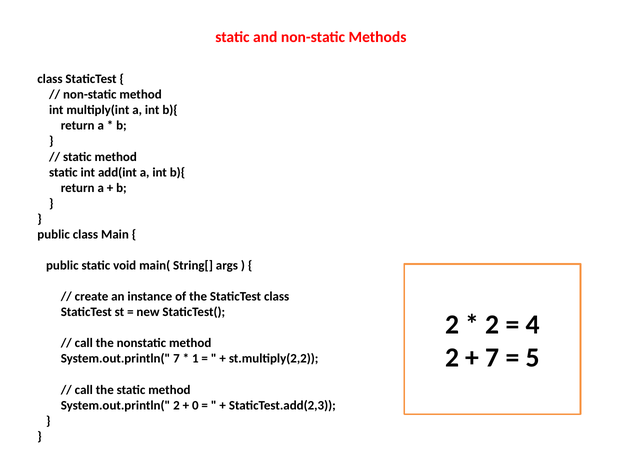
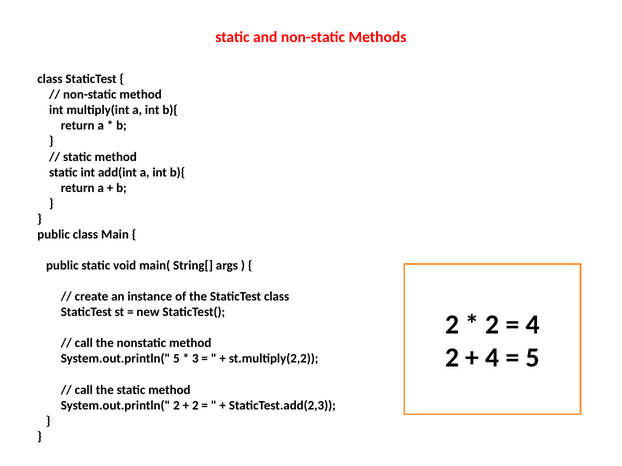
7: 7 -> 4 (492, 358)
System.out.println( 7: 7 -> 5 (176, 359)
1: 1 -> 3 (195, 359)
0: 0 -> 2 (195, 406)
